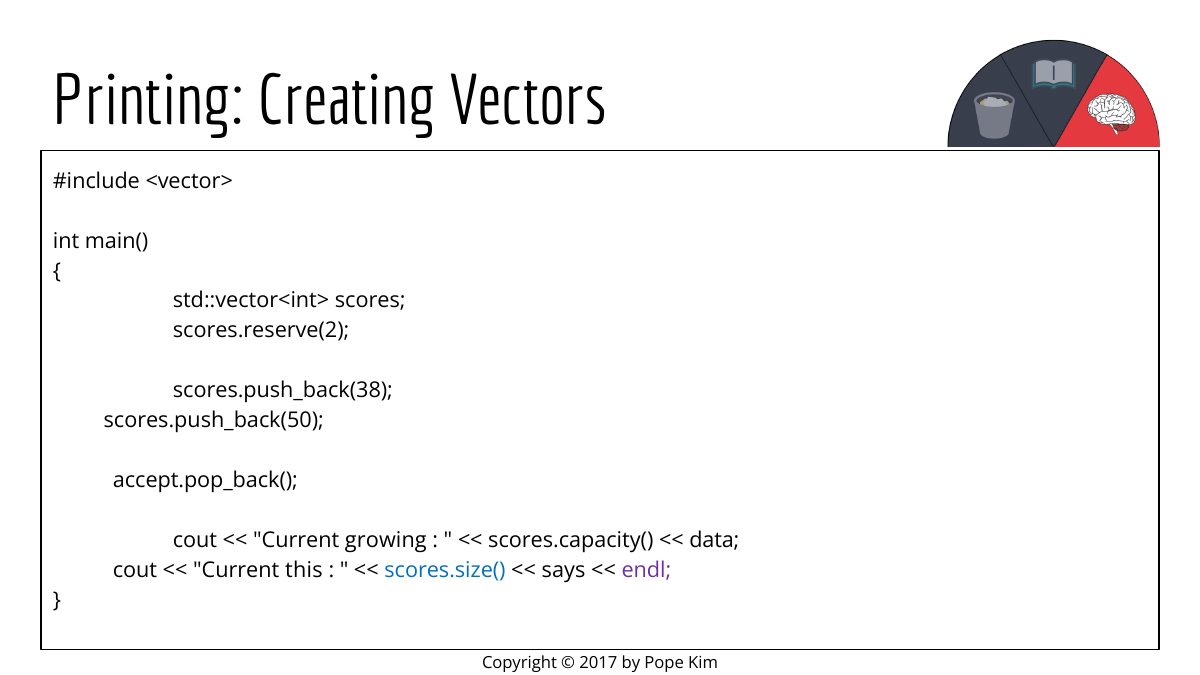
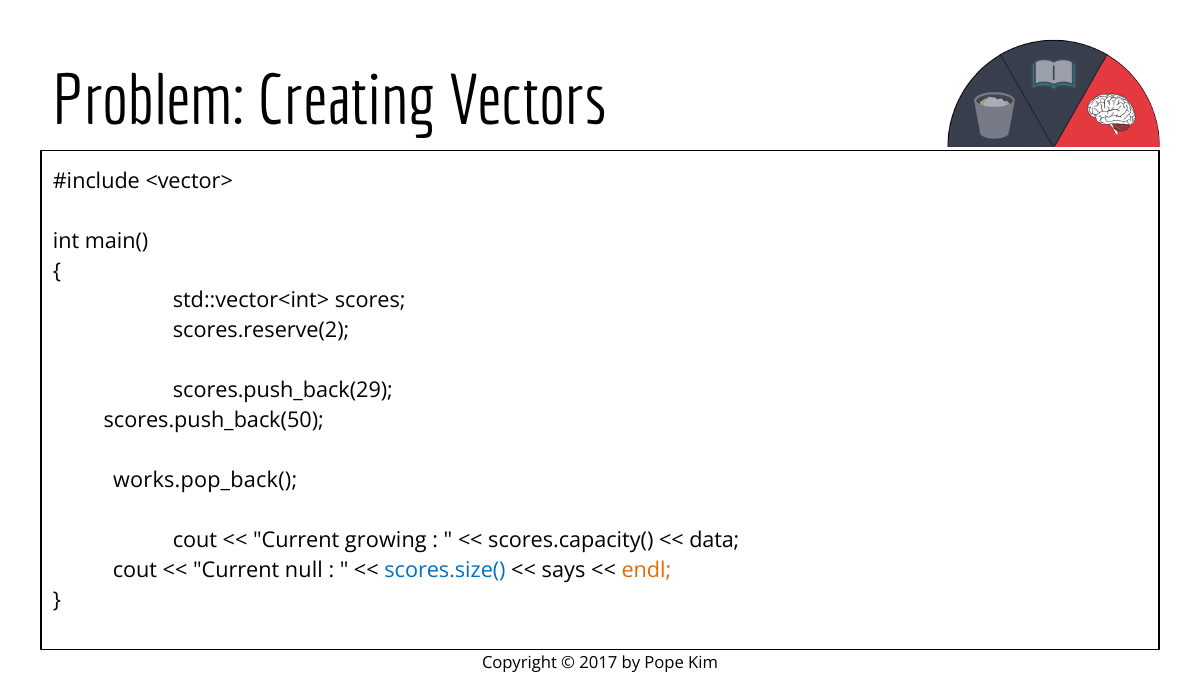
Printing: Printing -> Problem (149, 101)
scores.push_back(38: scores.push_back(38 -> scores.push_back(29 (283, 391)
accept.pop_back(: accept.pop_back( -> works.pop_back( (205, 480)
this: this -> null (304, 570)
endl colour: purple -> orange (646, 570)
